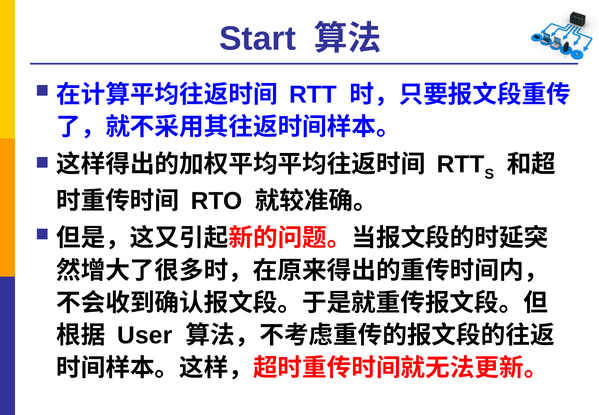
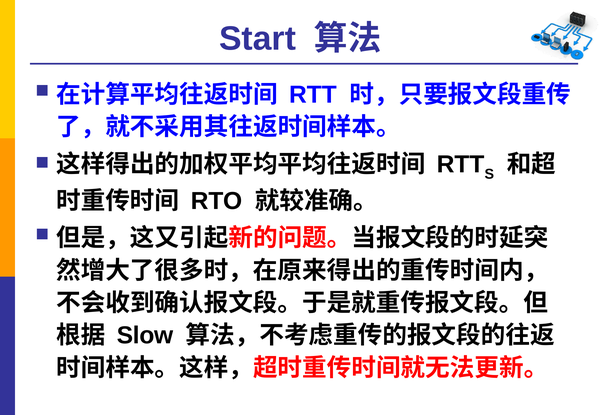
User: User -> Slow (145, 335)
